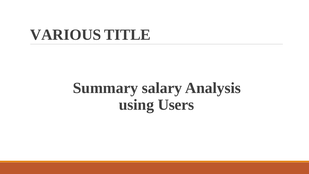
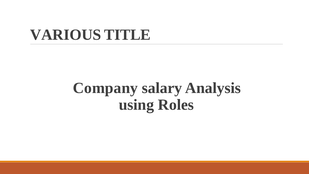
Summary: Summary -> Company (105, 88)
Users: Users -> Roles (176, 105)
